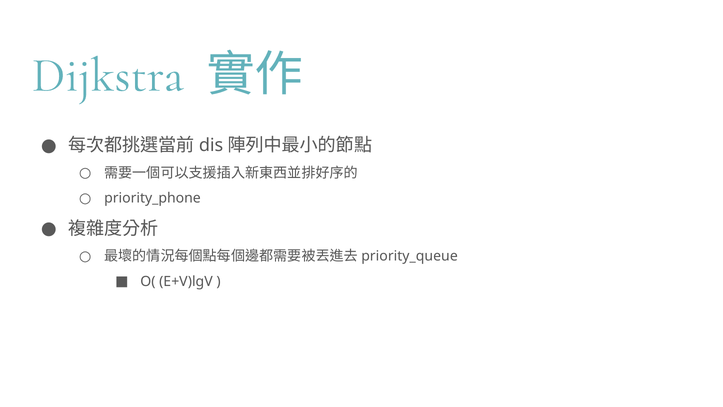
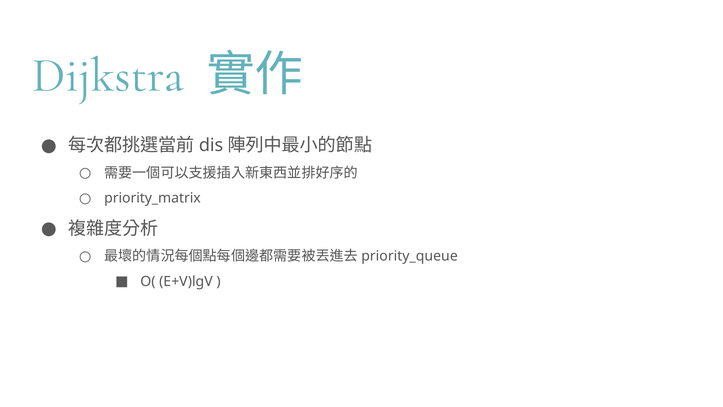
priority_phone: priority_phone -> priority_matrix (152, 198)
